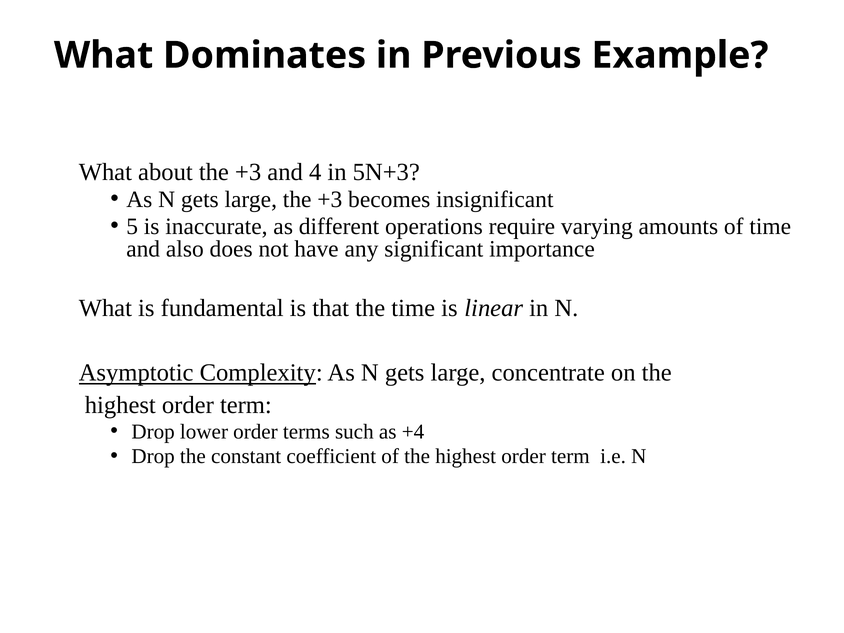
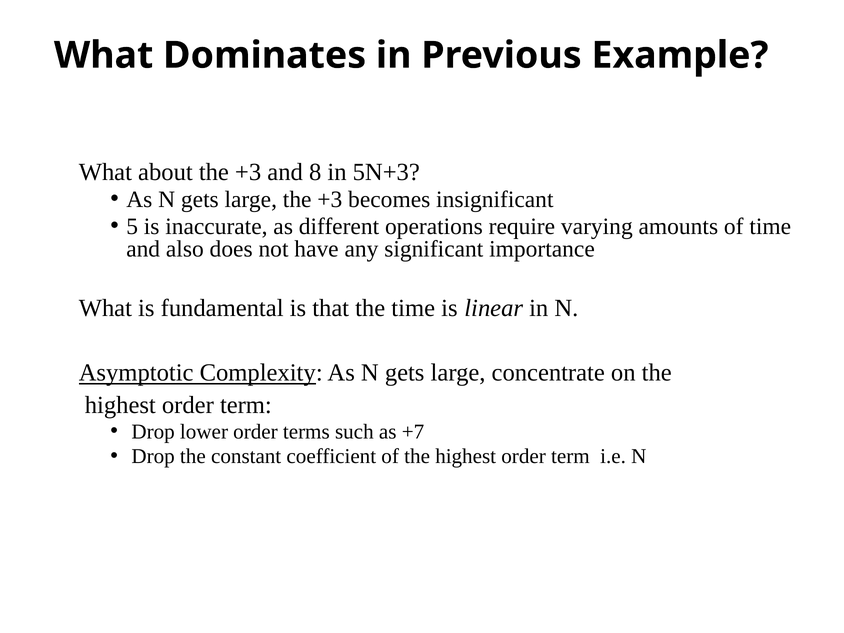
4: 4 -> 8 (315, 172)
+4: +4 -> +7 (413, 432)
